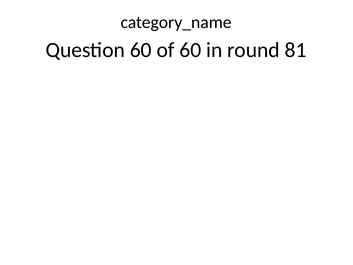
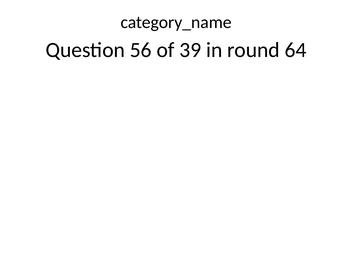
Question 60: 60 -> 56 (141, 50)
of 60: 60 -> 39 (190, 50)
81: 81 -> 64 (296, 50)
